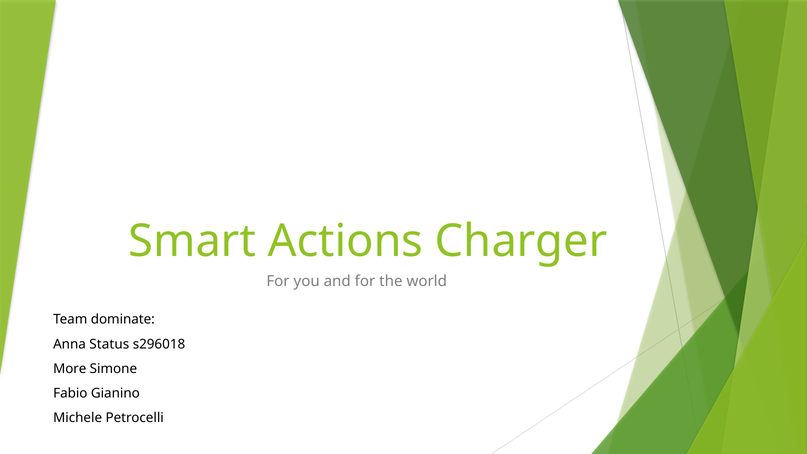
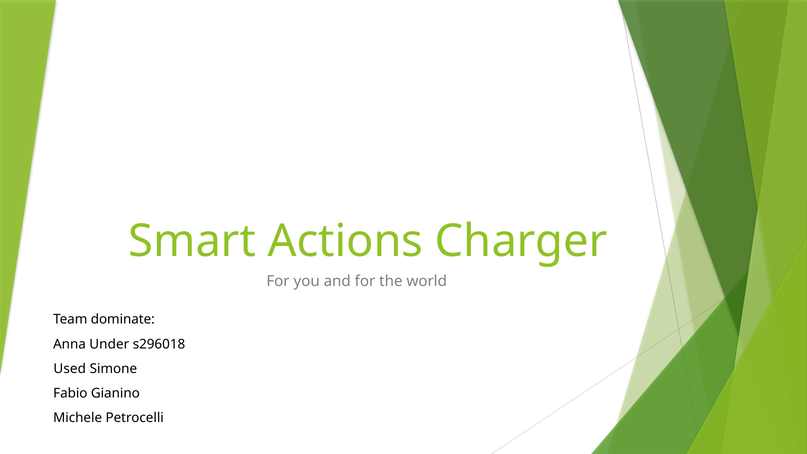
Status: Status -> Under (109, 344)
More: More -> Used (70, 369)
